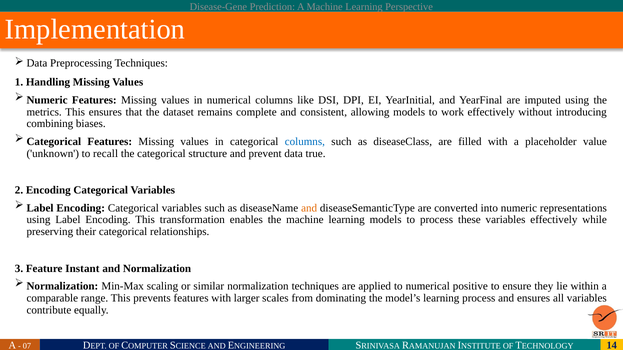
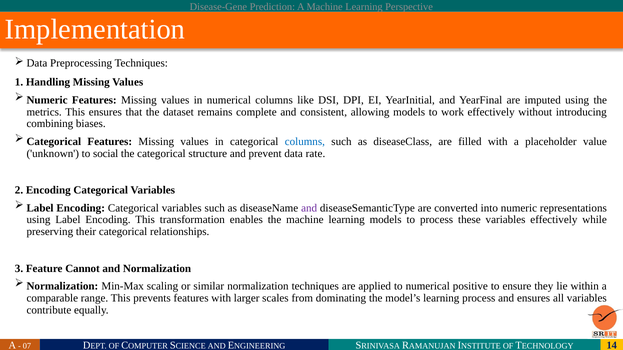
recall: recall -> social (106, 154)
true: true -> rate (315, 154)
and colour: orange -> purple (309, 208)
Instant: Instant -> Cannot (82, 269)
